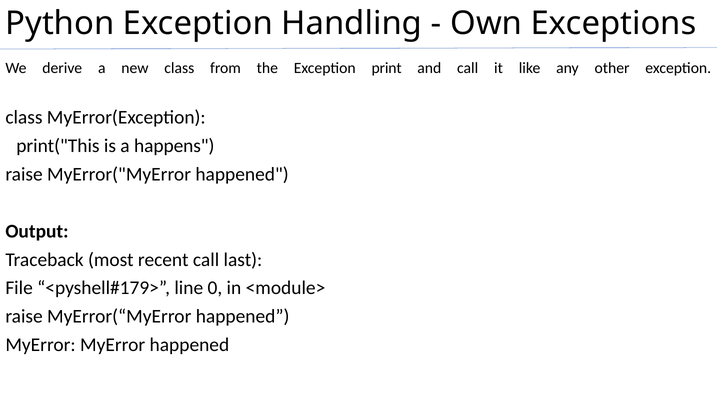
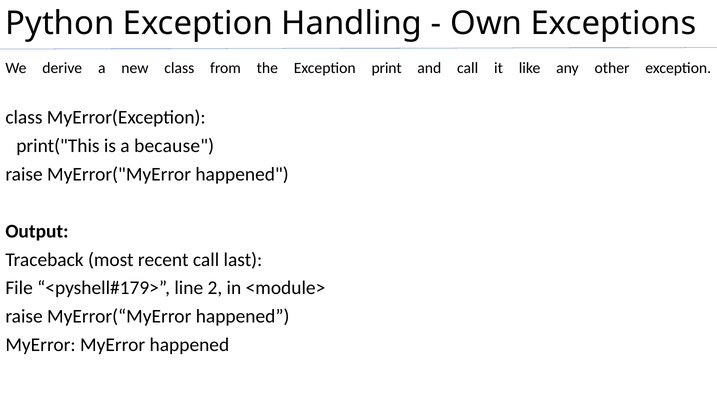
happens: happens -> because (174, 146)
0: 0 -> 2 (215, 288)
